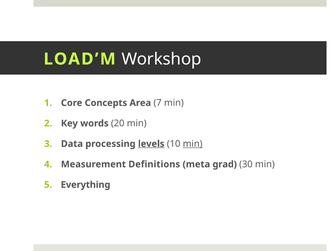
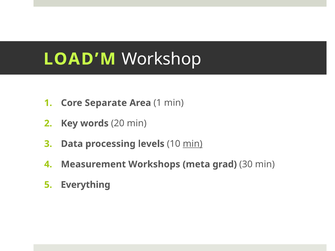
Concepts: Concepts -> Separate (106, 103)
Area 7: 7 -> 1 (158, 103)
levels underline: present -> none (151, 144)
Definitions: Definitions -> Workshops (154, 164)
